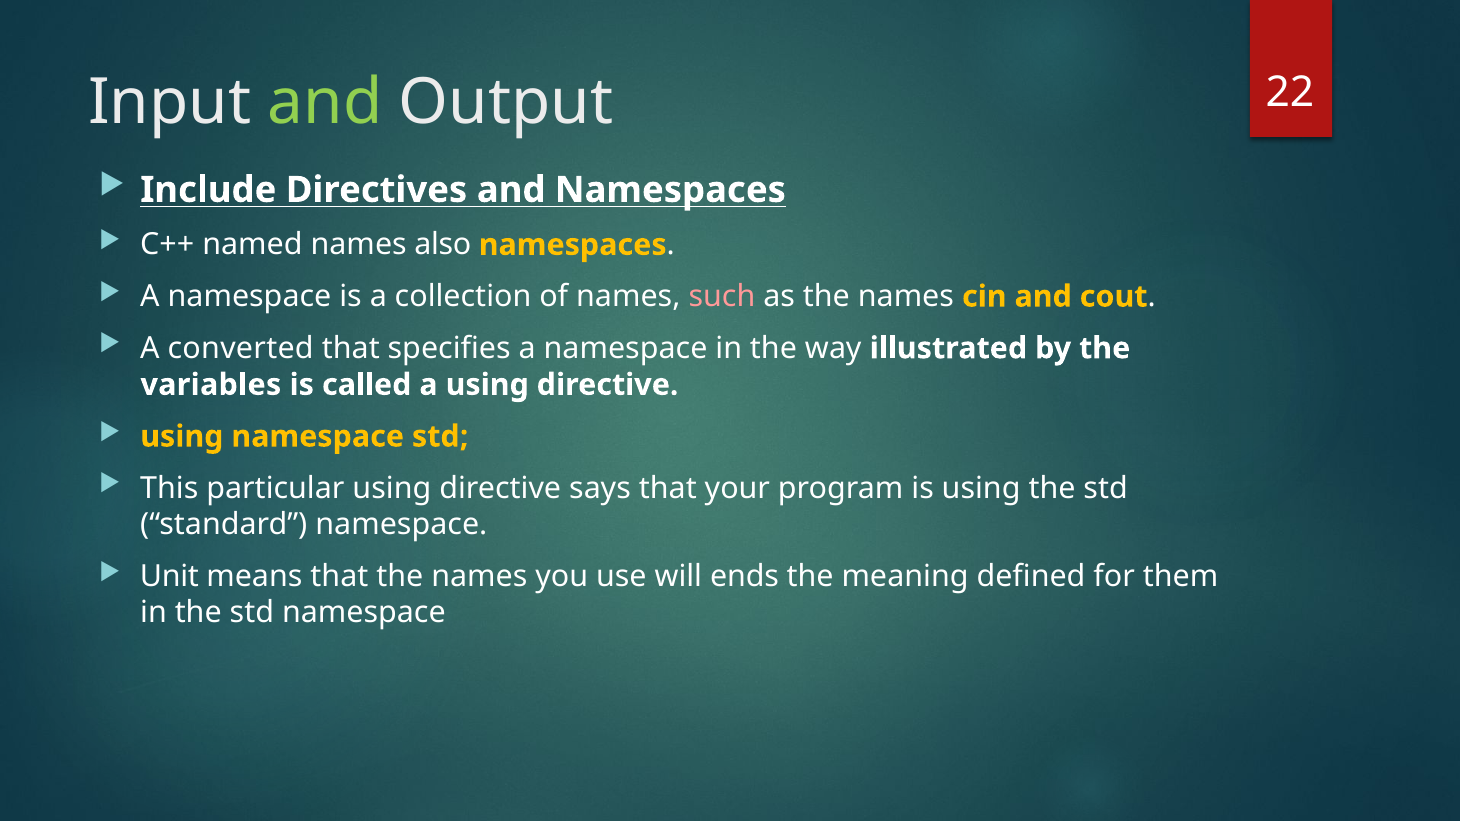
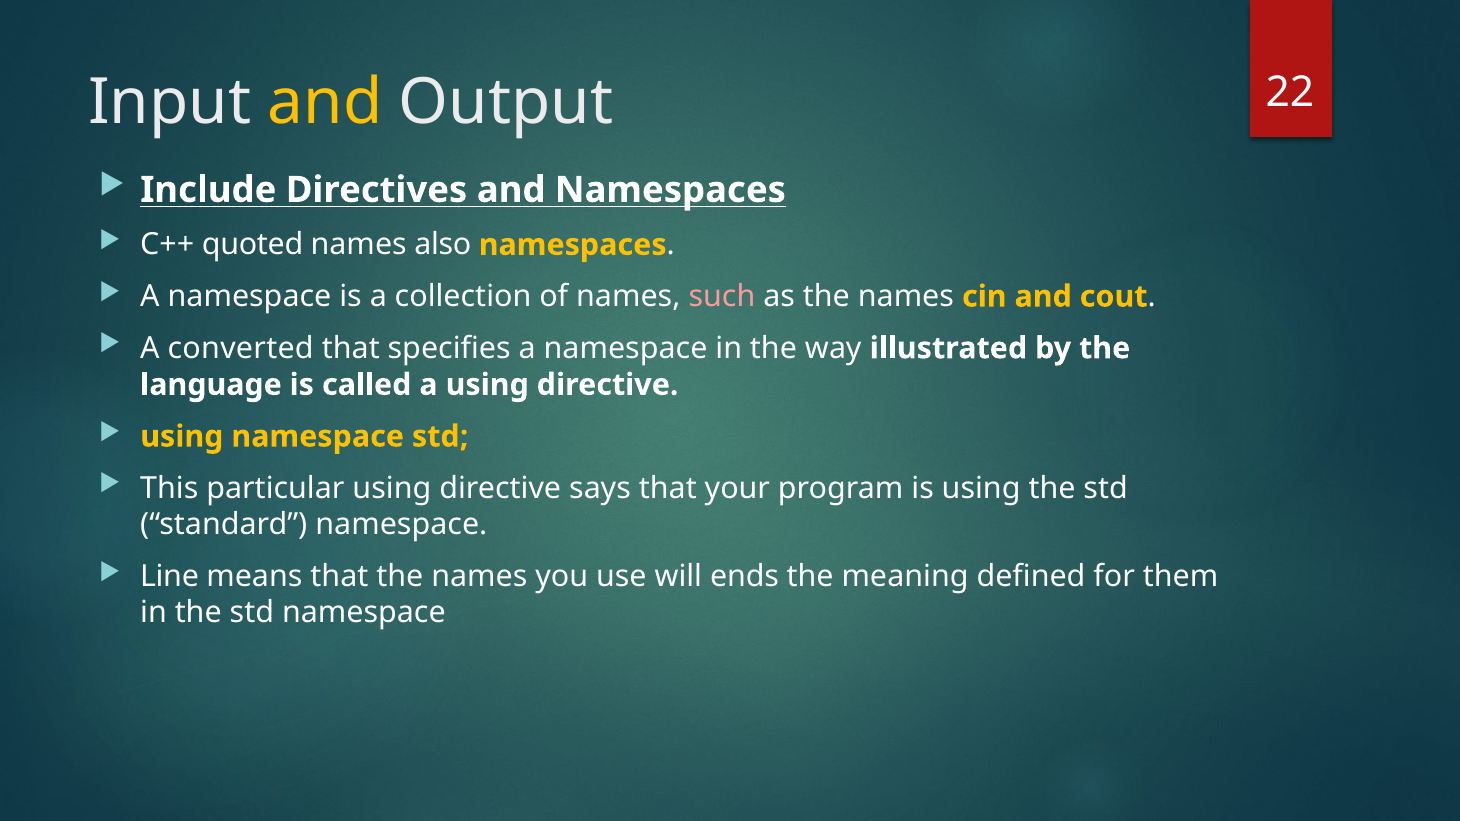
and colour: light green -> yellow (325, 103)
named: named -> quoted (253, 245)
variables: variables -> language (211, 385)
Unit: Unit -> Line (169, 577)
